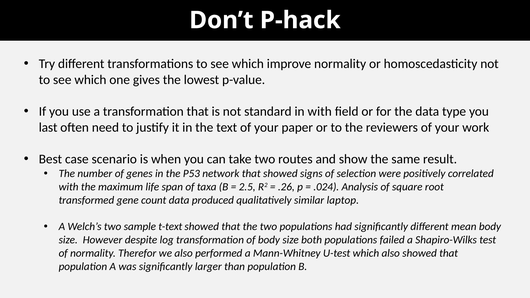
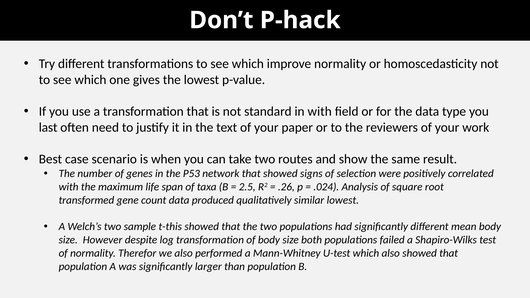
similar laptop: laptop -> lowest (343, 200)
t-text: t-text -> t-this (170, 227)
